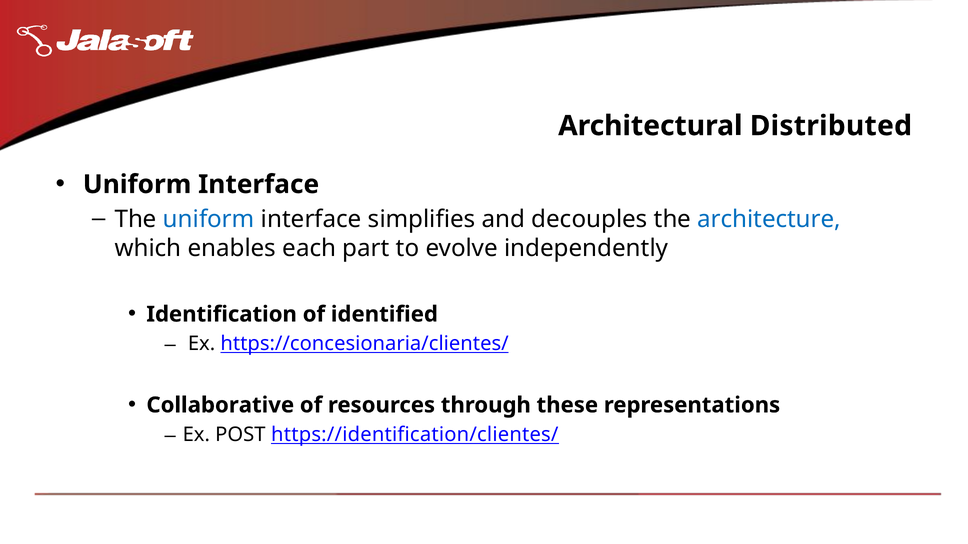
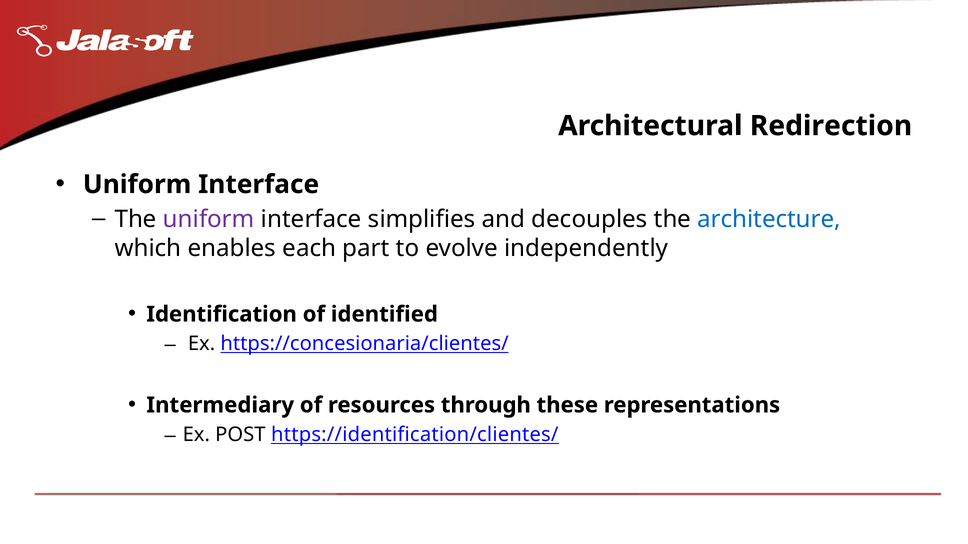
Distributed: Distributed -> Redirection (831, 126)
uniform colour: blue -> purple (209, 220)
Collaborative: Collaborative -> Intermediary (220, 405)
